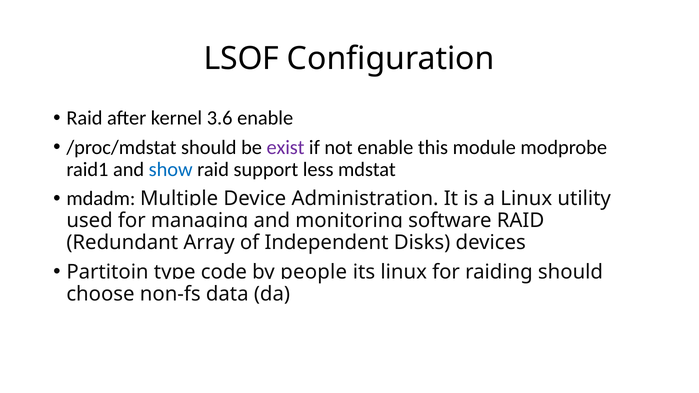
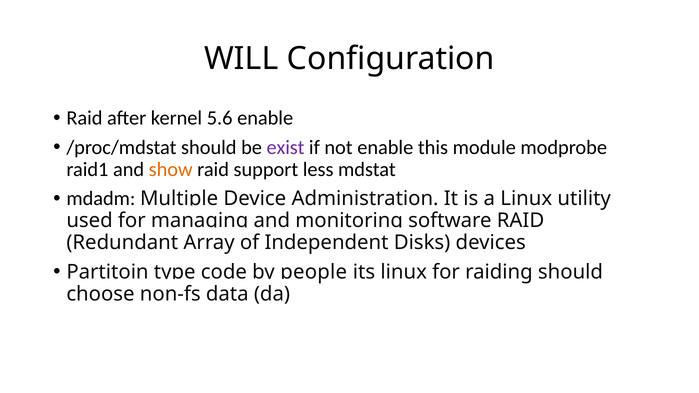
LSOF: LSOF -> WILL (241, 59)
3.6: 3.6 -> 5.6 (220, 118)
show colour: blue -> orange (171, 170)
